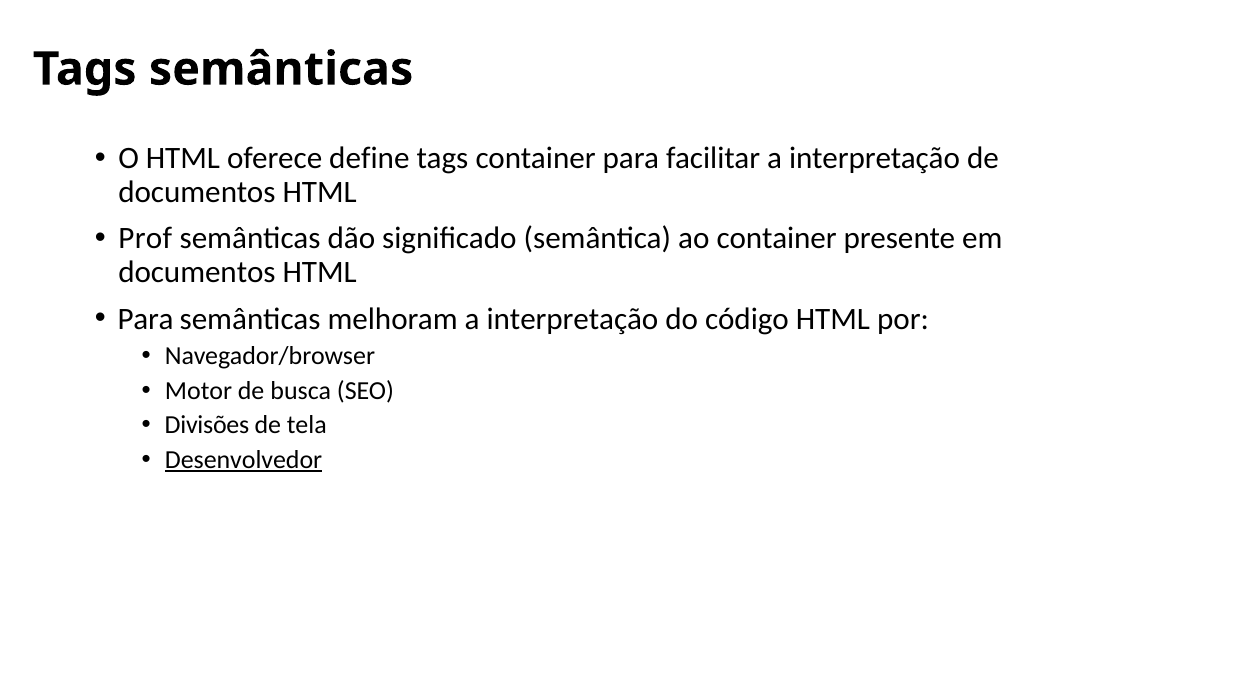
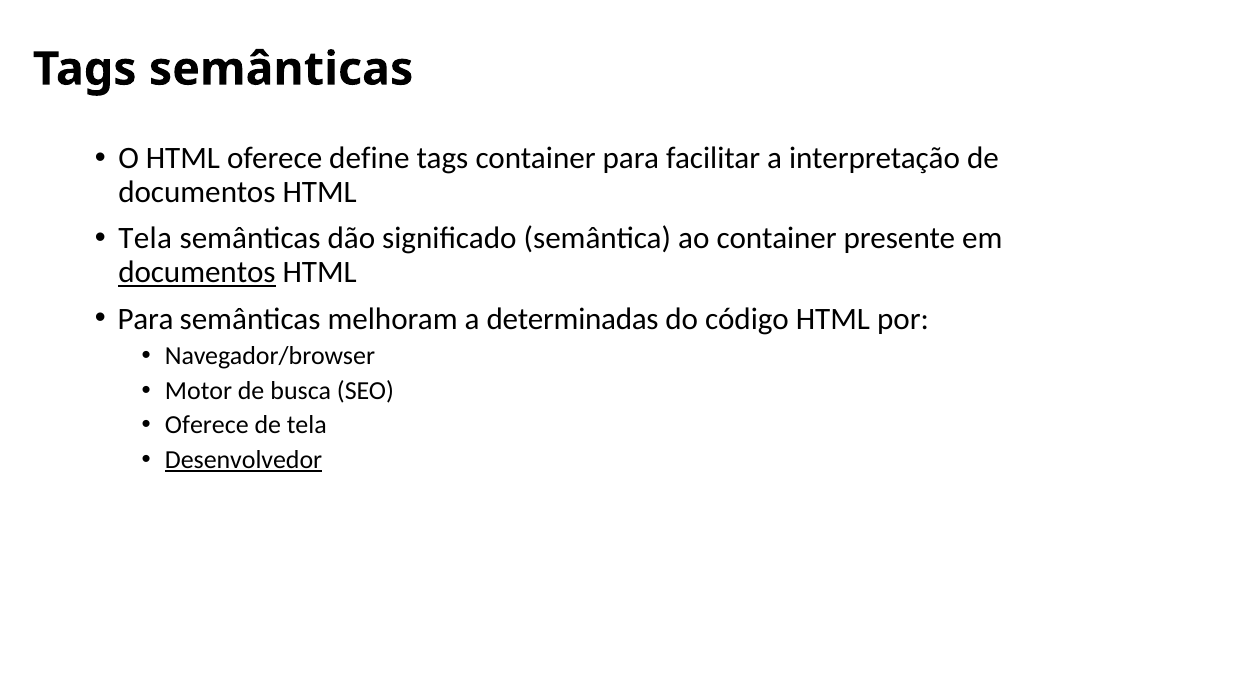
Prof: Prof -> Tela (145, 239)
documentos underline: none -> present (197, 272)
melhoram a interpretação: interpretação -> determinadas (573, 319)
Divisões: Divisões -> Oferece (207, 425)
